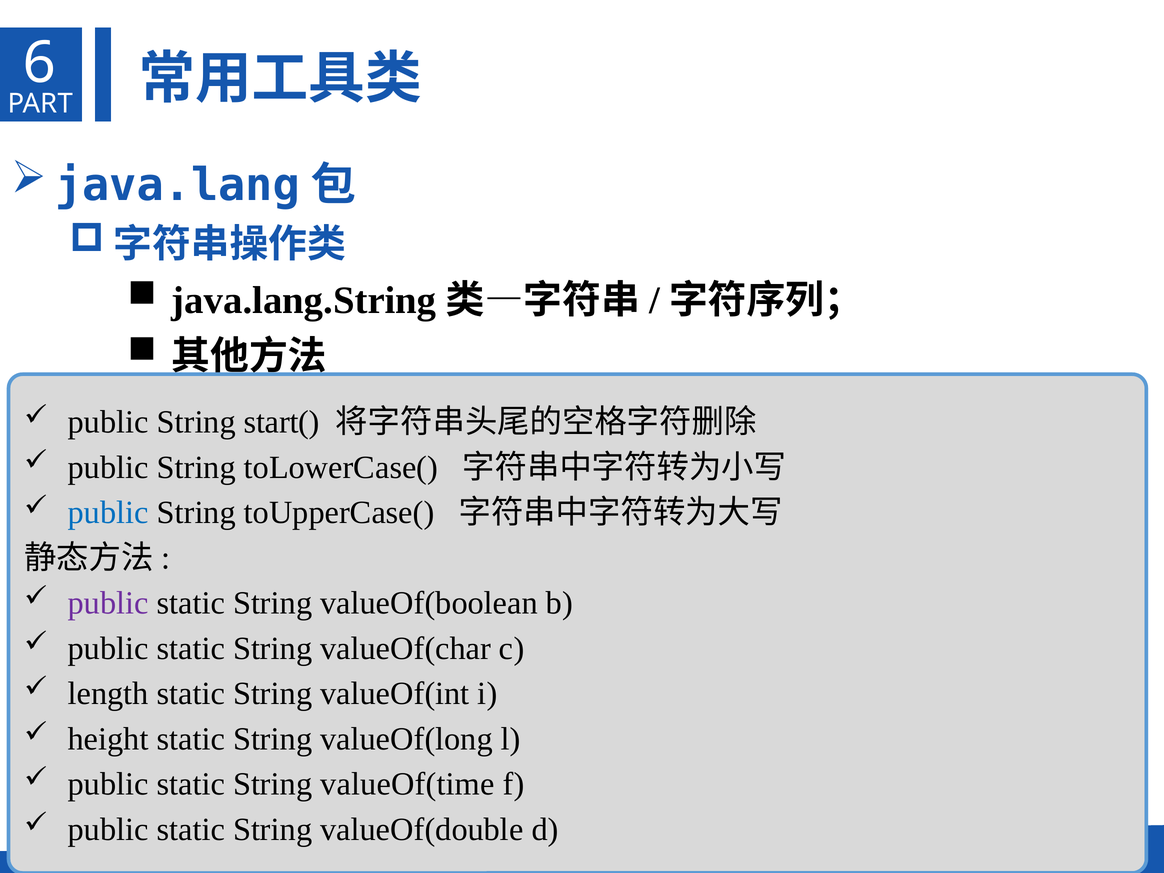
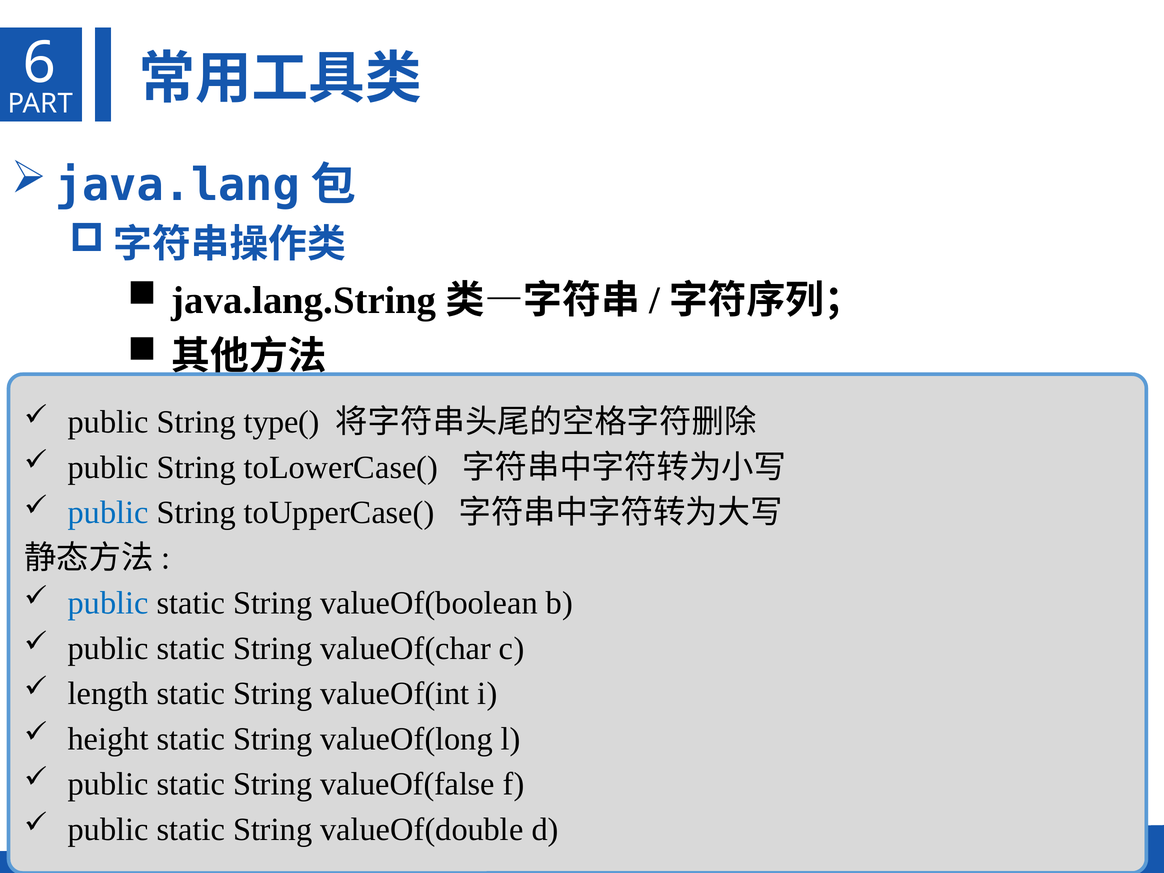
start(: start( -> type( (282, 422)
public colour: purple -> blue (108, 603)
valueOf(time: valueOf(time -> valueOf(false (407, 784)
